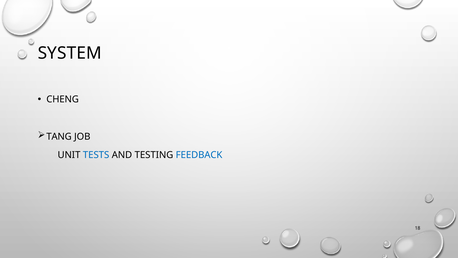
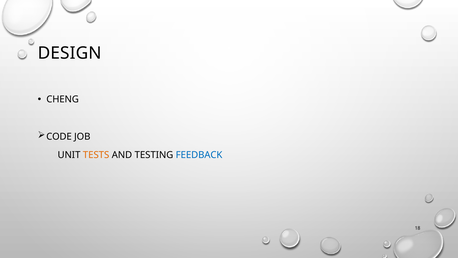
SYSTEM: SYSTEM -> DESIGN (70, 53)
TANG: TANG -> CODE (59, 136)
TESTS colour: blue -> orange (96, 155)
